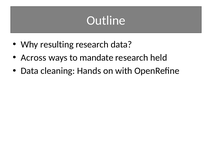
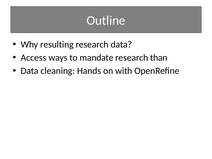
Across: Across -> Access (34, 58)
held: held -> than (159, 58)
